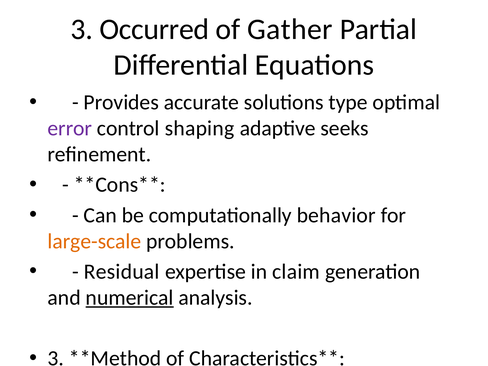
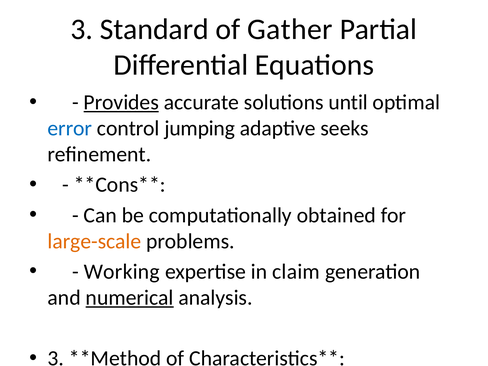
Occurred: Occurred -> Standard (154, 29)
Provides underline: none -> present (121, 102)
type: type -> until (348, 102)
error colour: purple -> blue (70, 128)
shaping: shaping -> jumping (200, 128)
behavior: behavior -> obtained (336, 215)
Residual: Residual -> Working (122, 272)
